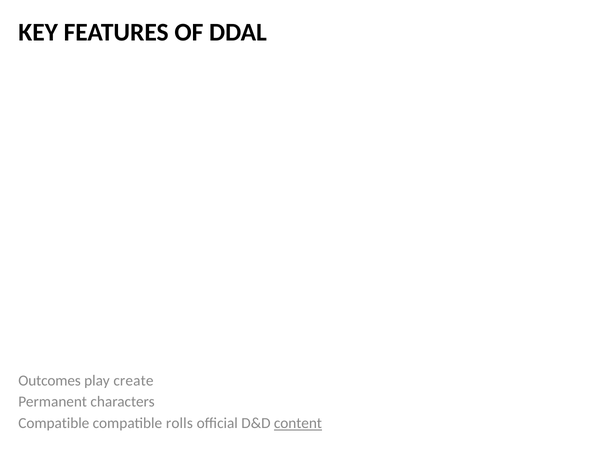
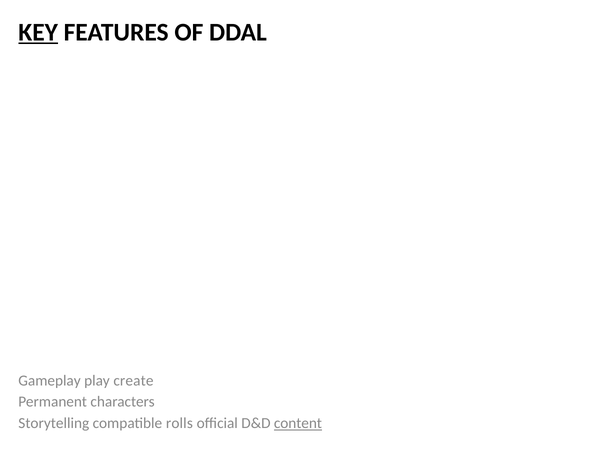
KEY underline: none -> present (38, 32)
Outcomes: Outcomes -> Gameplay (50, 380)
Compatible: Compatible -> Storytelling (54, 423)
